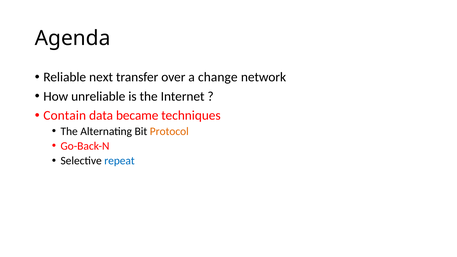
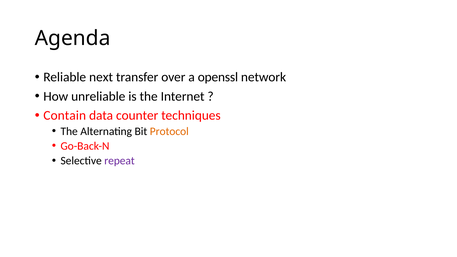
change: change -> openssl (218, 77)
became: became -> counter (137, 116)
repeat colour: blue -> purple (119, 161)
